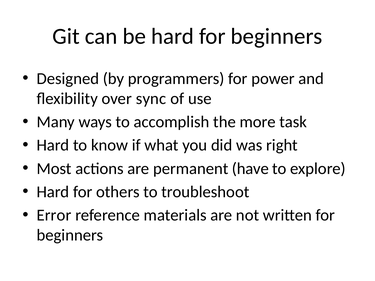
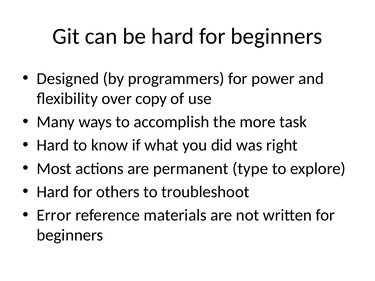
sync: sync -> copy (151, 99)
have: have -> type (250, 169)
